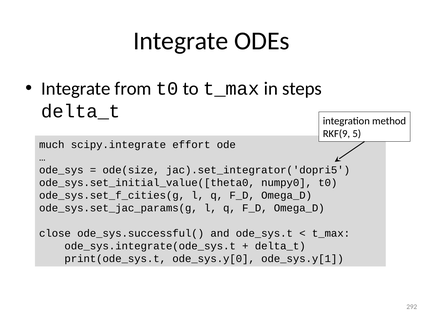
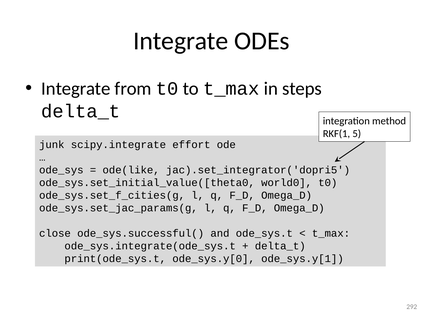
RKF(9: RKF(9 -> RKF(1 (336, 134)
much: much -> junk (52, 145)
ode(size: ode(size -> ode(like (131, 170)
numpy0: numpy0 -> world0 (287, 183)
